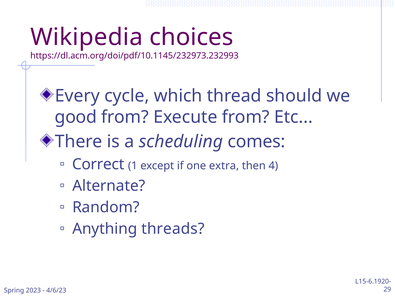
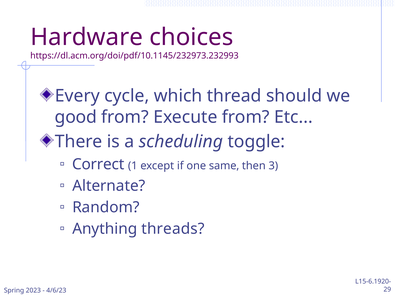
Wikipedia: Wikipedia -> Hardware (87, 37)
comes: comes -> toggle (256, 142)
extra: extra -> same (224, 166)
4: 4 -> 3 (273, 166)
